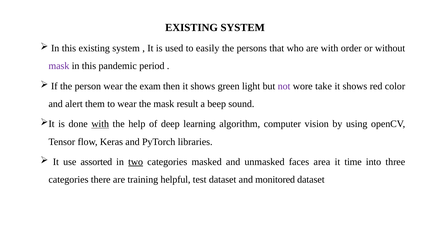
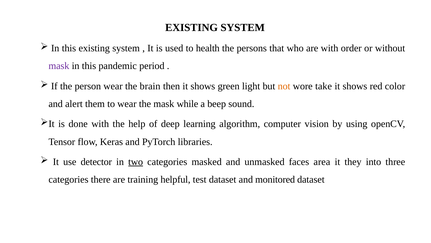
easily: easily -> health (208, 48)
exam: exam -> brain (150, 86)
not colour: purple -> orange (284, 86)
result: result -> while (187, 104)
with underline: present -> none (100, 124)
assorted: assorted -> detector (96, 161)
time: time -> they (353, 161)
